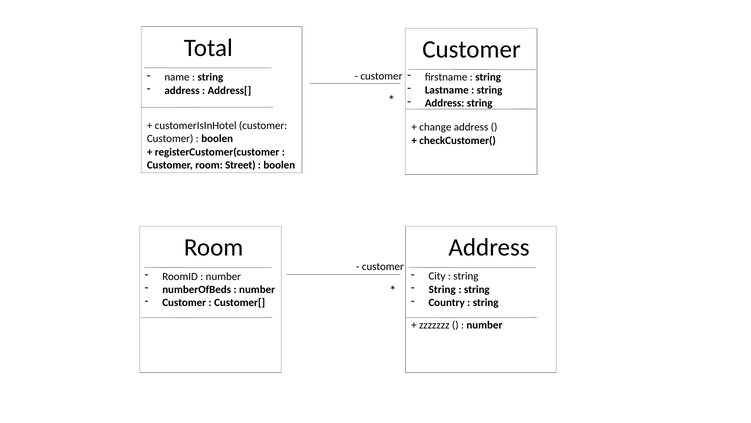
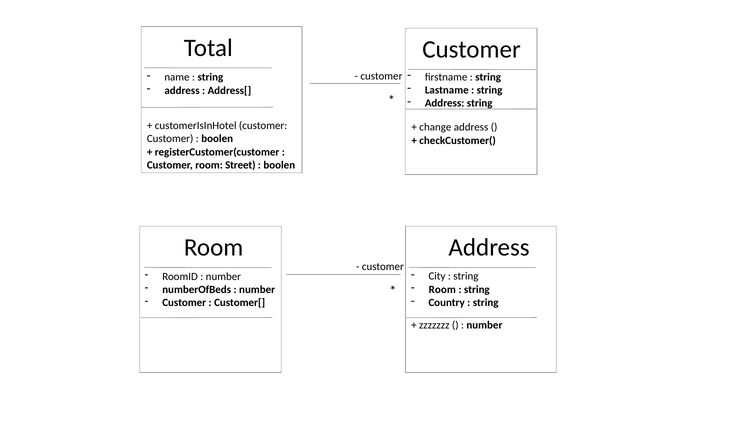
String: String -> Room (442, 289)
